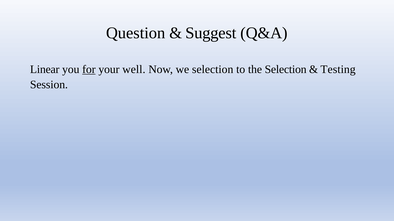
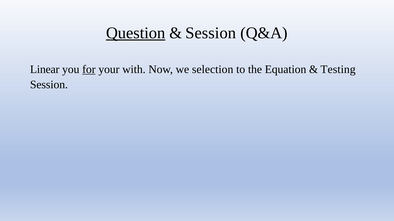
Question underline: none -> present (136, 33)
Suggest: Suggest -> Session (211, 33)
well: well -> with (134, 70)
the Selection: Selection -> Equation (286, 70)
